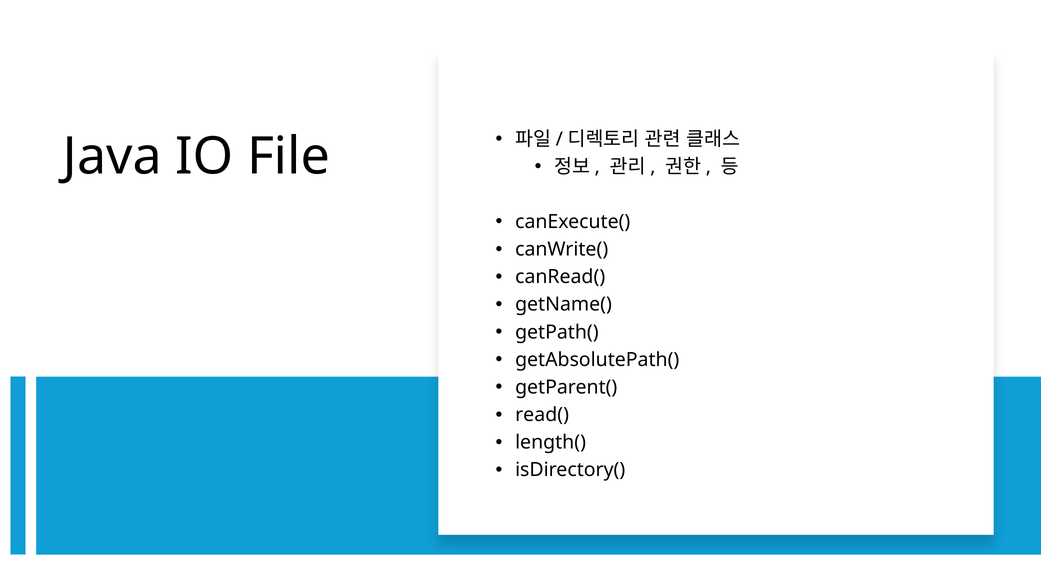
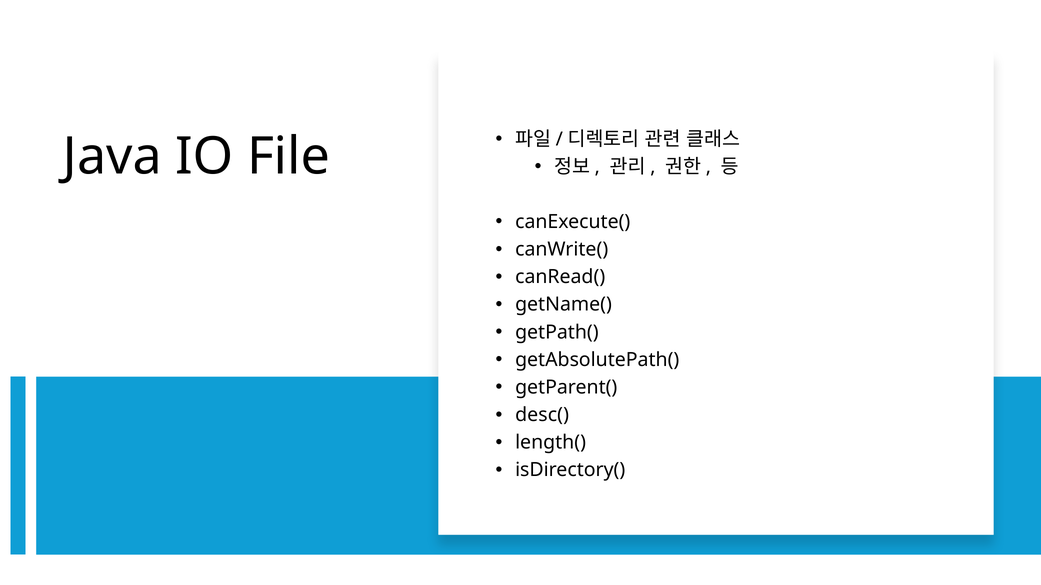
read(: read( -> desc( (542, 415)
